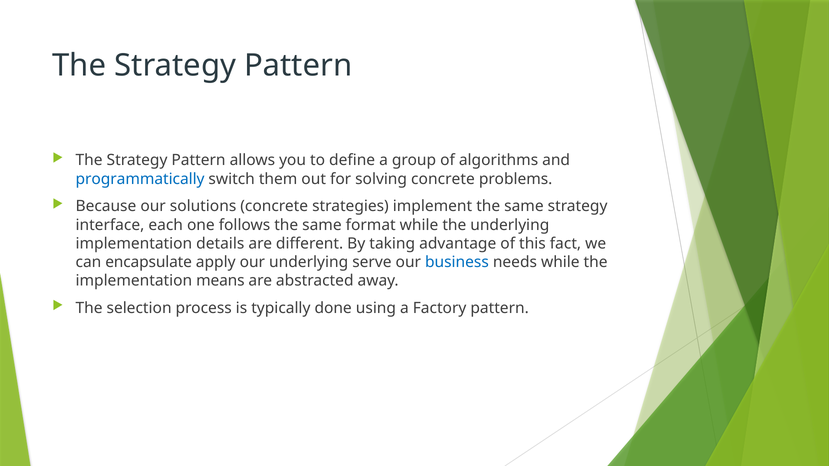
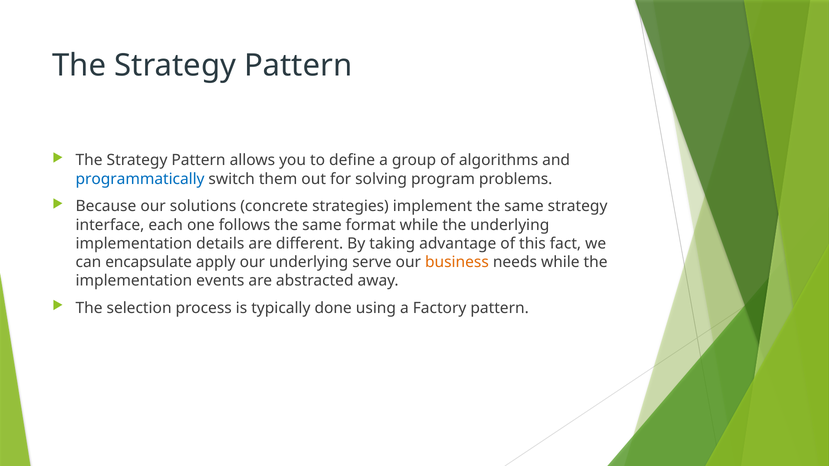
solving concrete: concrete -> program (443, 179)
business colour: blue -> orange (457, 262)
means: means -> events (220, 281)
